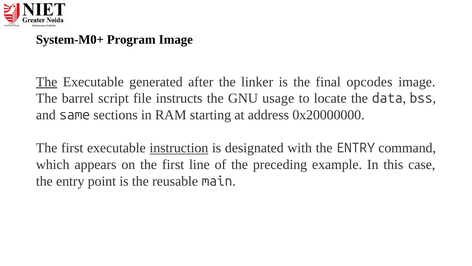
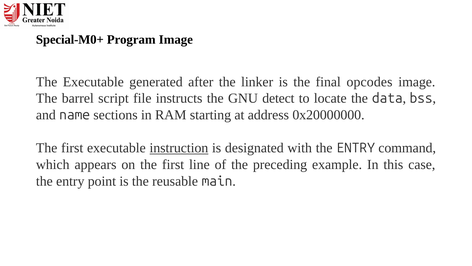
System-M0+: System-M0+ -> Special-M0+ (70, 39)
The underline: present -> none (47, 82)
usage: usage -> detect (278, 98)
same: same -> name (75, 115)
